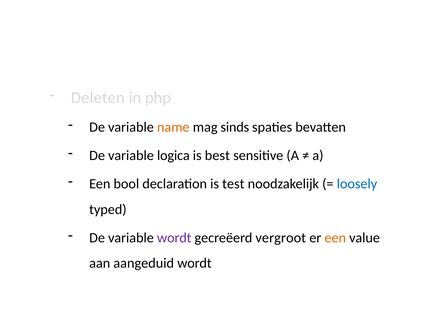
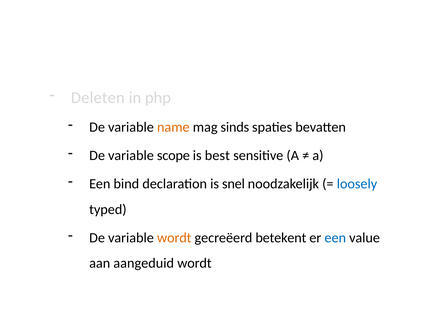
logica: logica -> scope (173, 155)
bool: bool -> bind (126, 184)
test: test -> snel (233, 184)
wordt colour: purple -> orange (174, 238)
vergroot: vergroot -> betekent (281, 238)
een colour: orange -> blue (335, 238)
